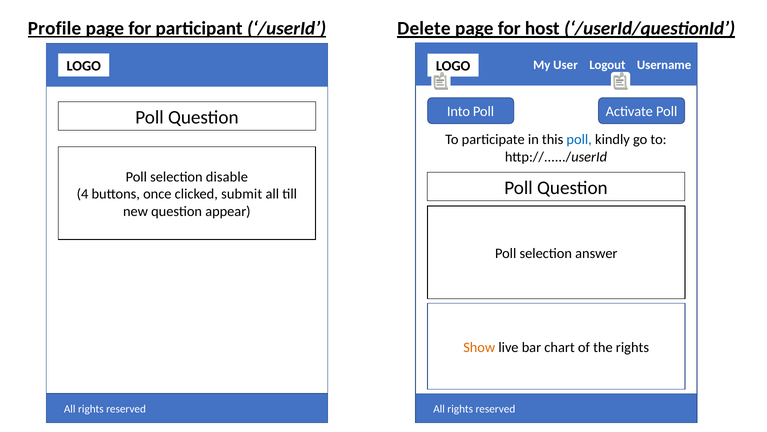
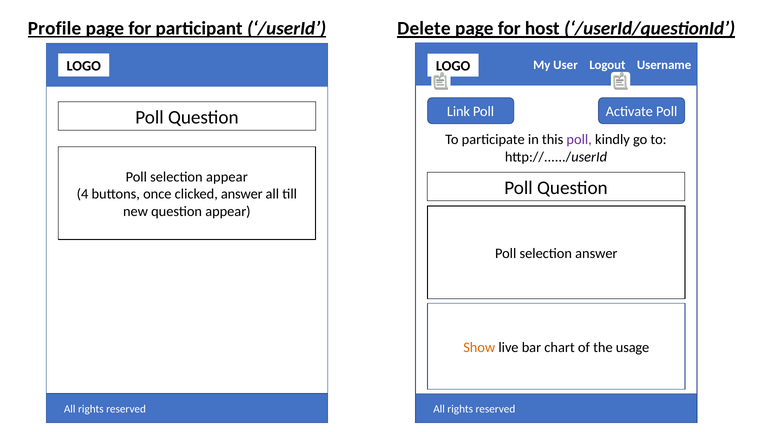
Into: Into -> Link (458, 112)
poll colour: blue -> purple (579, 140)
selection disable: disable -> appear (227, 177)
clicked submit: submit -> answer (242, 194)
the rights: rights -> usage (633, 347)
